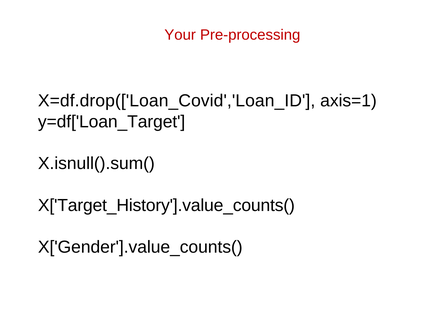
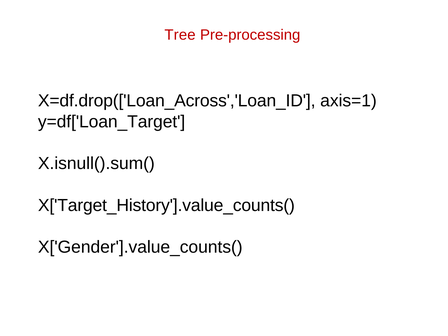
Your: Your -> Tree (180, 35)
X=df.drop(['Loan_Covid','Loan_ID: X=df.drop(['Loan_Covid','Loan_ID -> X=df.drop(['Loan_Across','Loan_ID (177, 101)
